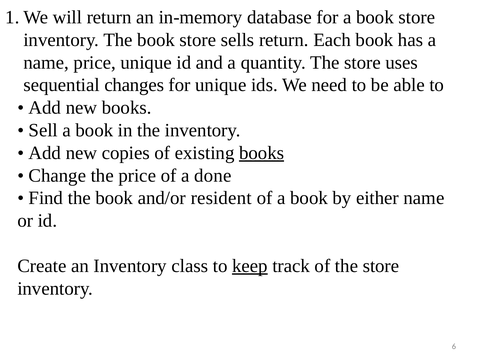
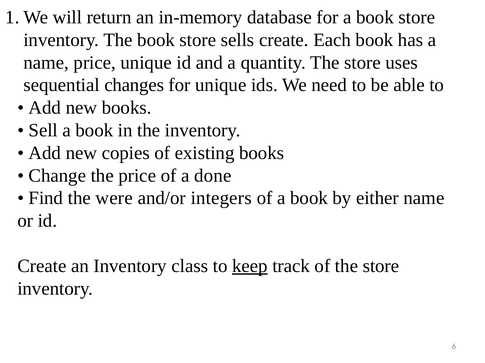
sells return: return -> create (284, 40)
books underline: present -> none (262, 153)
Find the book: book -> were (114, 198)
resident: resident -> integers (221, 198)
